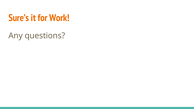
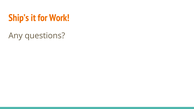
Sure’s: Sure’s -> Ship’s (19, 18)
